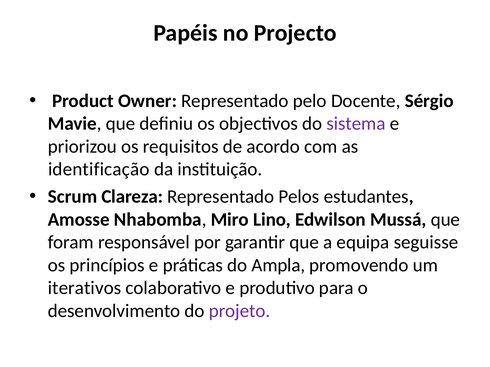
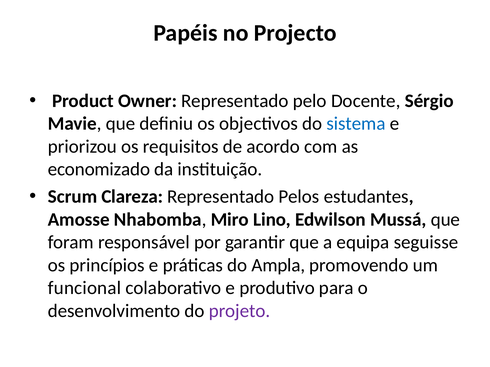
sistema colour: purple -> blue (356, 124)
identificação: identificação -> economizado (99, 170)
iterativos: iterativos -> funcional (84, 288)
